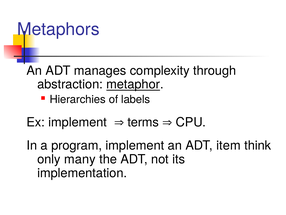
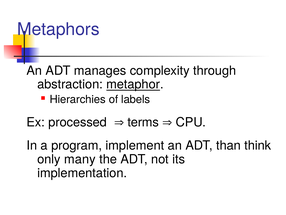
Ex implement: implement -> processed (78, 122)
item: item -> than (228, 145)
